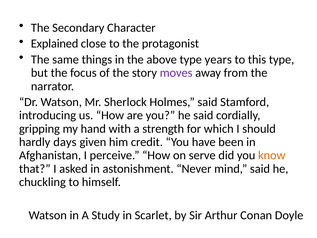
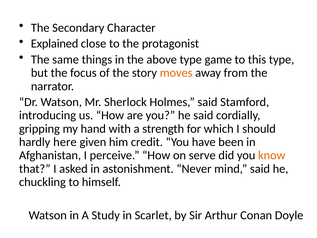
years: years -> game (218, 59)
moves colour: purple -> orange (176, 73)
days: days -> here (65, 142)
